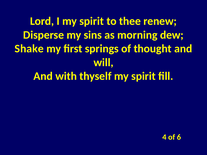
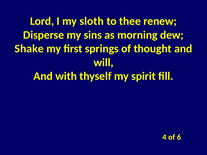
I my spirit: spirit -> sloth (92, 21)
